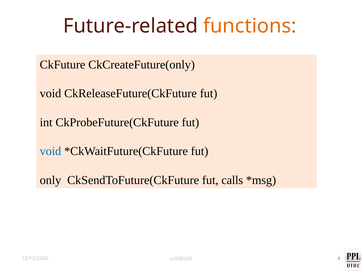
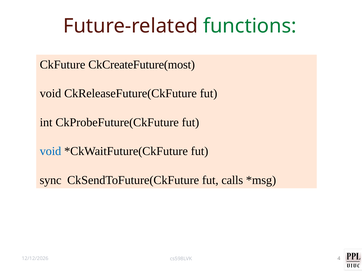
functions colour: orange -> green (250, 26)
CkCreateFuture(only: CkCreateFuture(only -> CkCreateFuture(most (142, 65)
only: only -> sync (51, 180)
